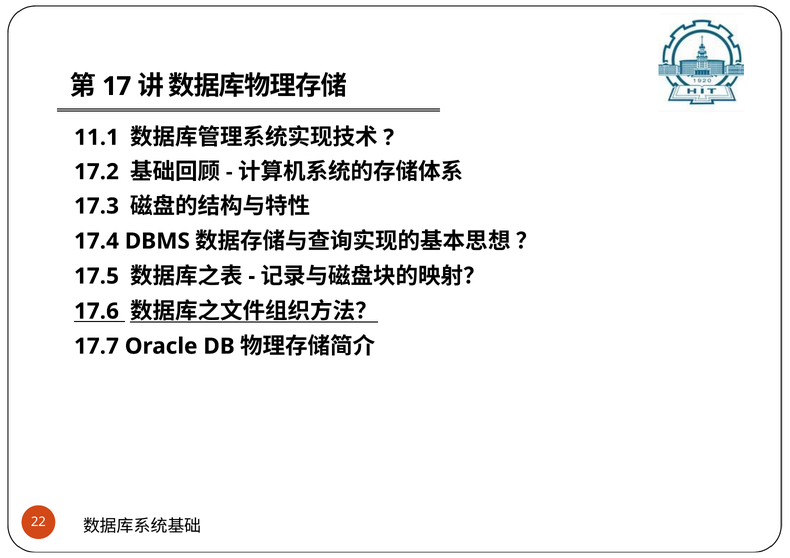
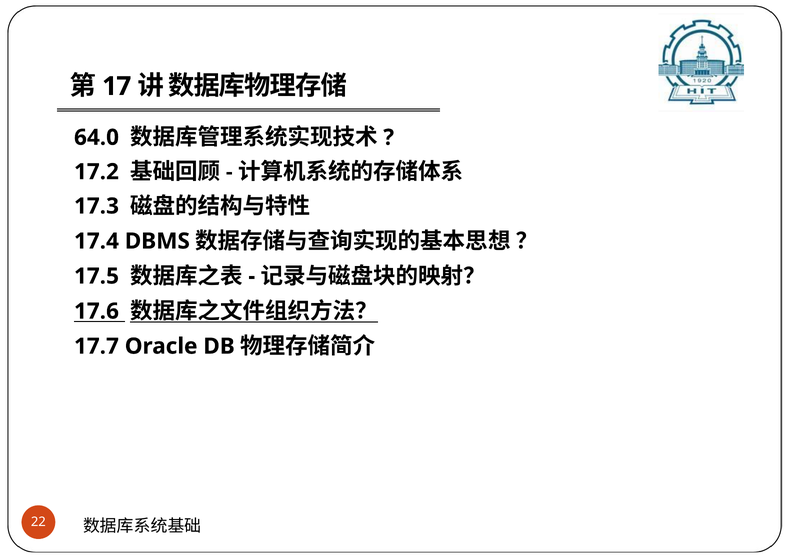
11.1: 11.1 -> 64.0 (96, 138)
